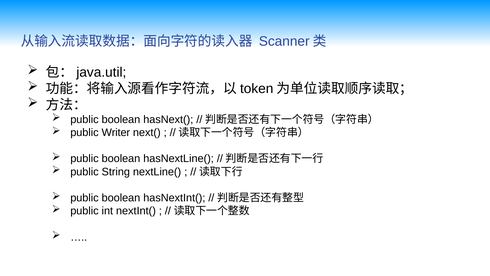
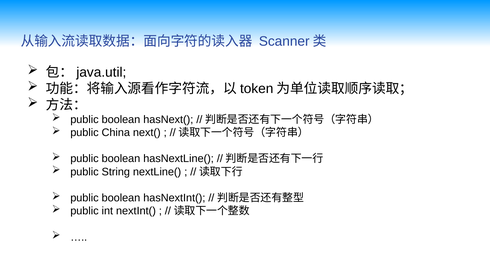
Writer: Writer -> China (116, 132)
